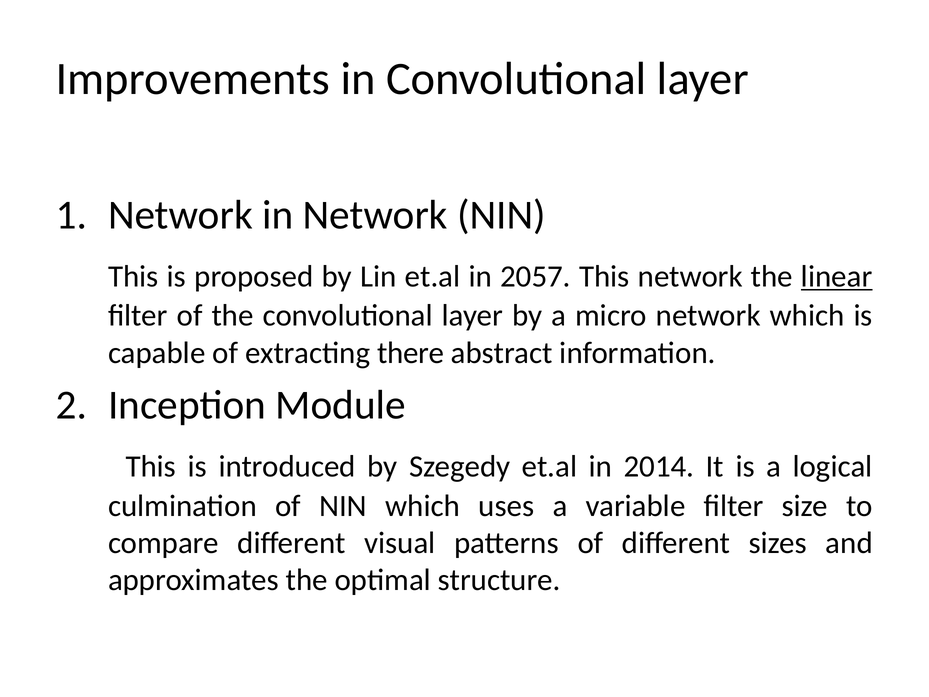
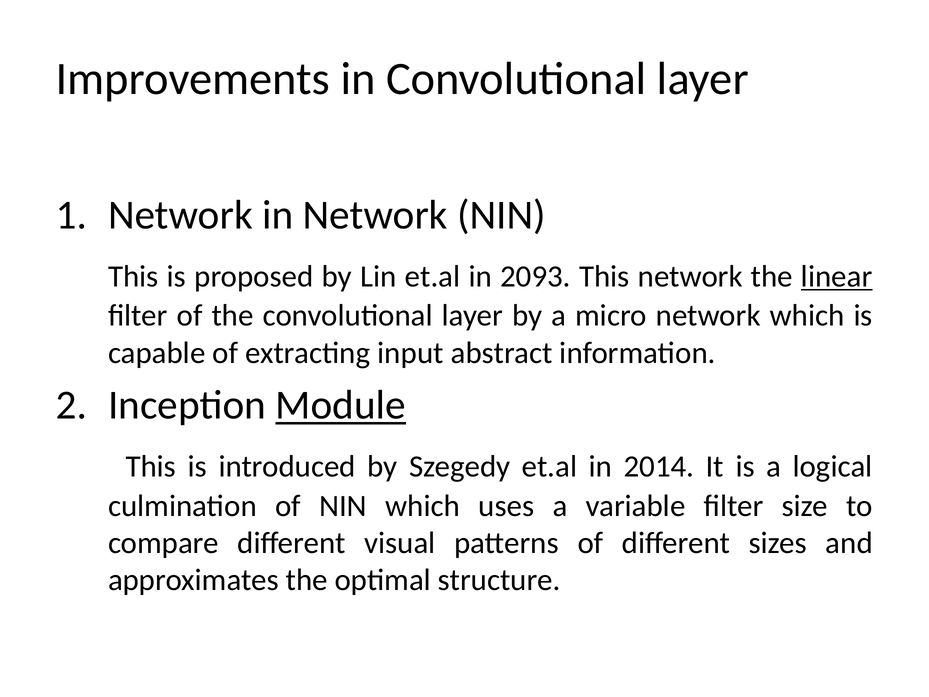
2057: 2057 -> 2093 (535, 276)
there: there -> input (410, 353)
Module underline: none -> present (341, 405)
